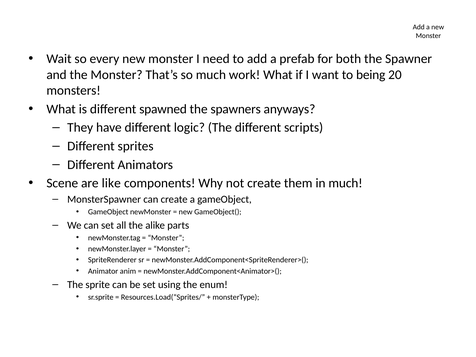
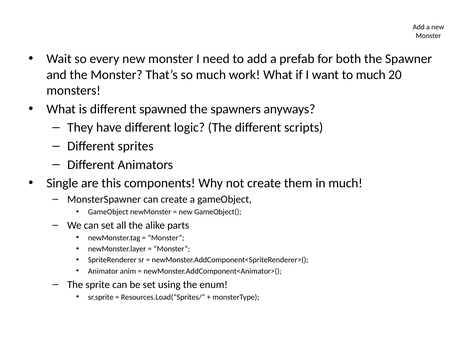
to being: being -> much (371, 75)
Scene: Scene -> Single (62, 183)
like: like -> this (111, 183)
